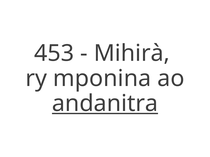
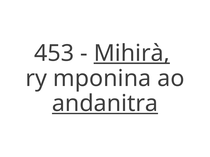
Mihirà underline: none -> present (132, 53)
